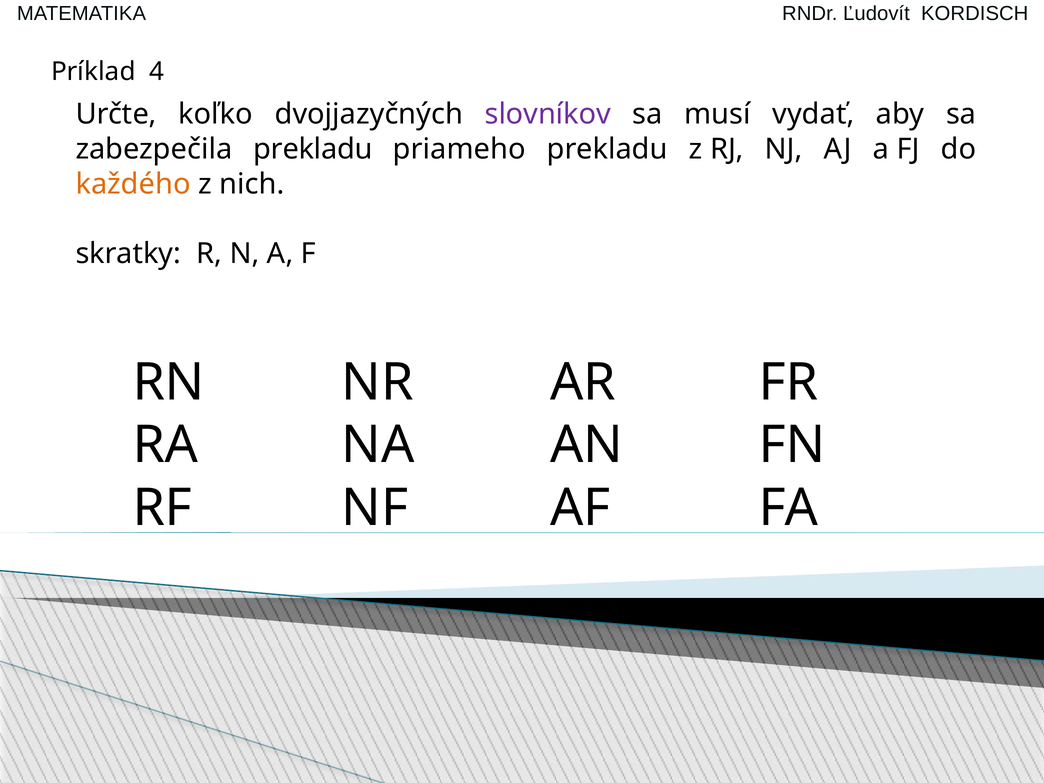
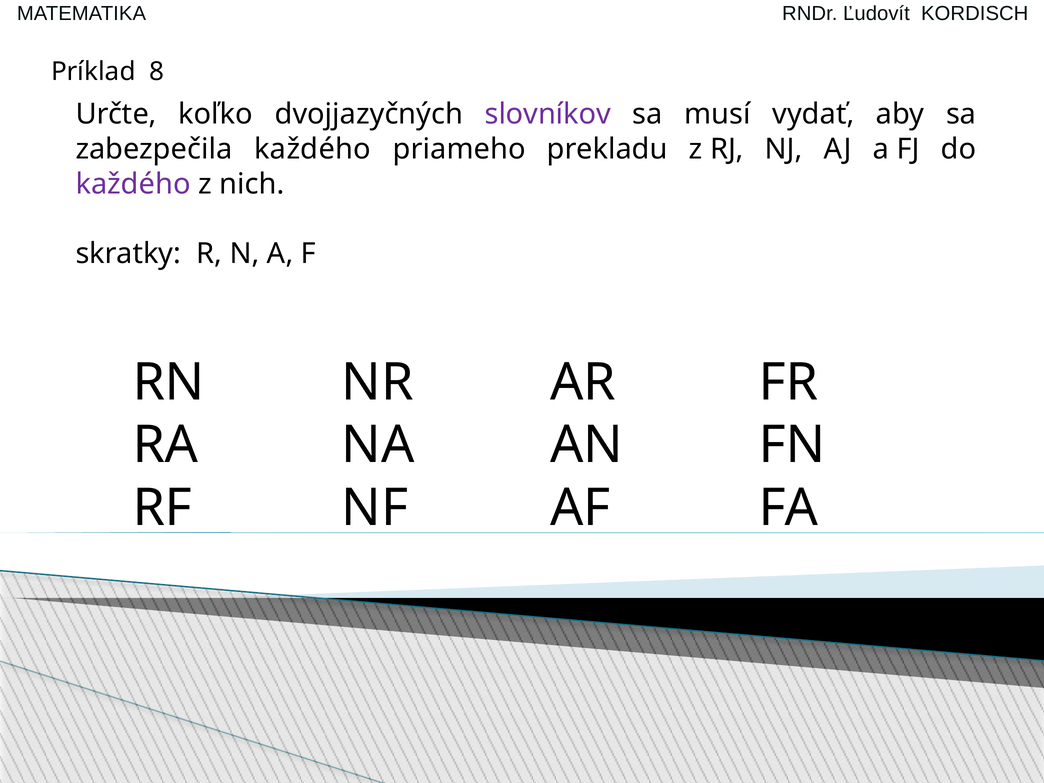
4: 4 -> 8 (157, 72)
zabezpečila prekladu: prekladu -> každého (313, 149)
každého colour: orange -> purple (133, 184)
